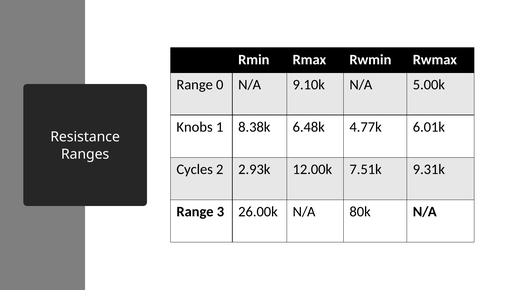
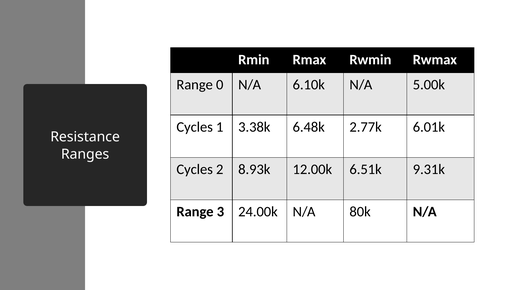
9.10k: 9.10k -> 6.10k (309, 85)
Knobs: Knobs -> Cycles (195, 127)
8.38k: 8.38k -> 3.38k (254, 127)
4.77k: 4.77k -> 2.77k (366, 127)
2.93k: 2.93k -> 8.93k (254, 169)
7.51k: 7.51k -> 6.51k (366, 169)
26.00k: 26.00k -> 24.00k (258, 212)
